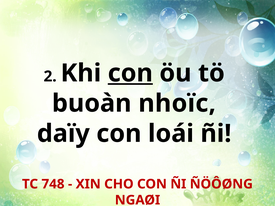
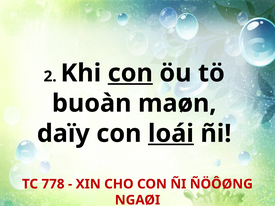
nhoïc: nhoïc -> maøn (177, 103)
loái underline: none -> present (171, 134)
748: 748 -> 778 (53, 184)
